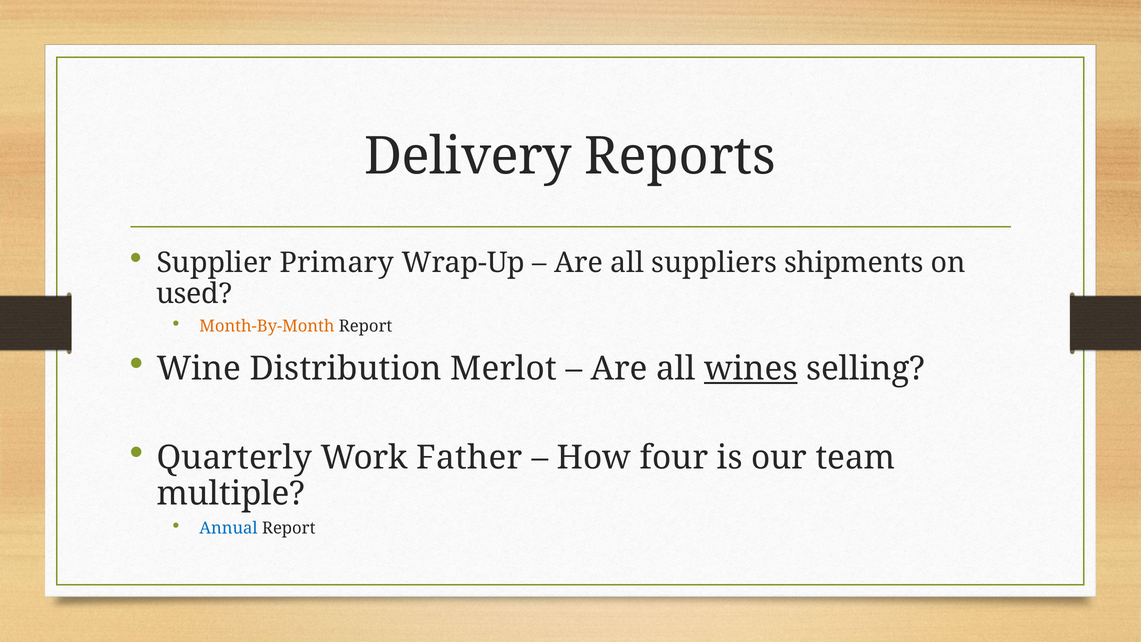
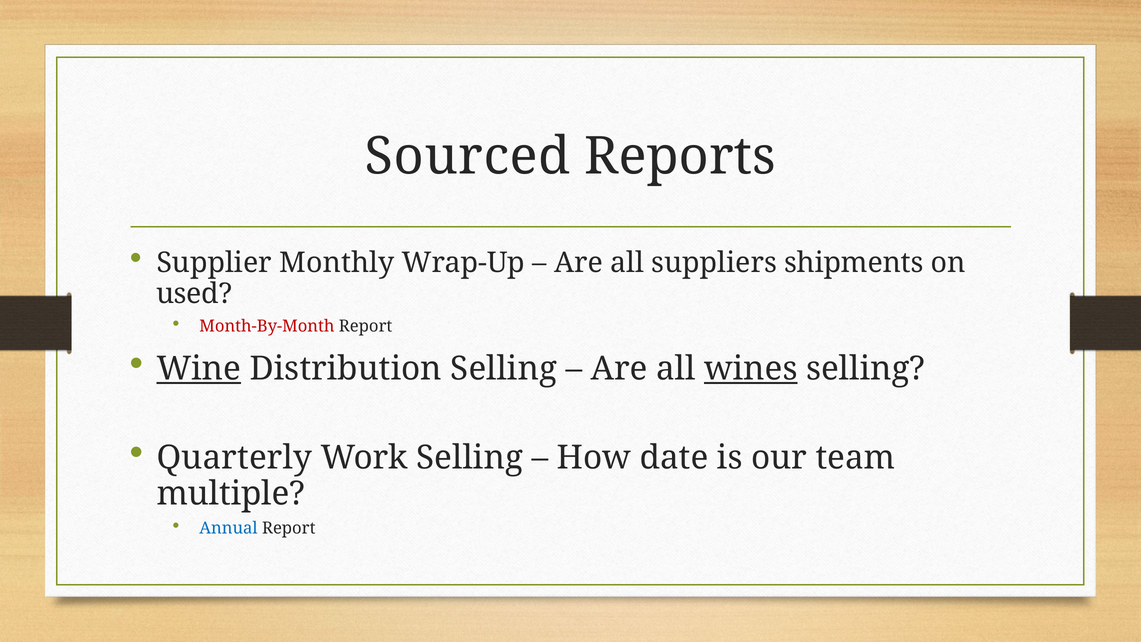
Delivery: Delivery -> Sourced (468, 157)
Primary: Primary -> Monthly (337, 263)
Month-By-Month colour: orange -> red (267, 326)
Wine underline: none -> present (199, 369)
Distribution Merlot: Merlot -> Selling (504, 369)
Work Father: Father -> Selling (470, 458)
four: four -> date (674, 458)
